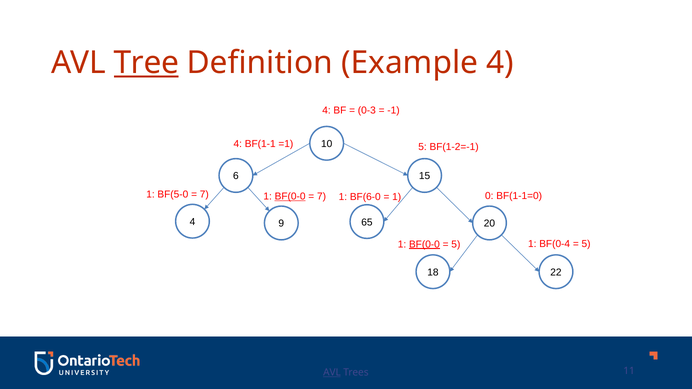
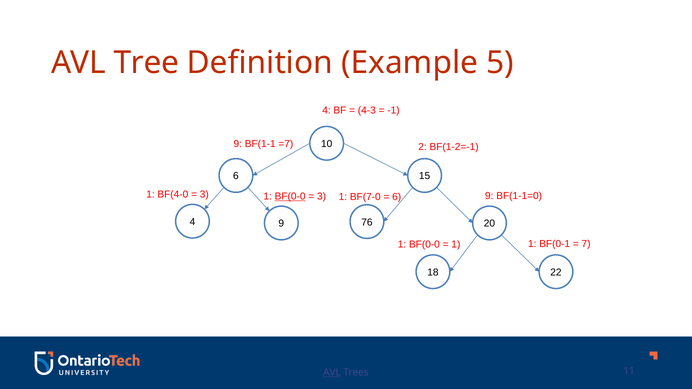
Tree underline: present -> none (146, 63)
Example 4: 4 -> 5 (500, 63)
0-3: 0-3 -> 4-3 (367, 110)
4: 4 -> 9 (238, 144)
=1: =1 -> =7 (286, 144)
5: 5 -> 2 (423, 147)
BF(5-0: BF(5-0 -> BF(4-0 (173, 195)
7: 7 -> 3 (204, 195)
7: 7 -> 3 (322, 197)
BF(6-0: BF(6-0 -> BF(7-0 (365, 197)
1: 1 -> 6 (397, 197)
0: 0 -> 9 (489, 196)
65: 65 -> 76 (367, 222)
BF(0-0 underline: present -> none (424, 244)
5: 5 -> 1 (456, 244)
BF(0-4: BF(0-4 -> BF(0-1 (555, 244)
5: 5 -> 7 (586, 244)
